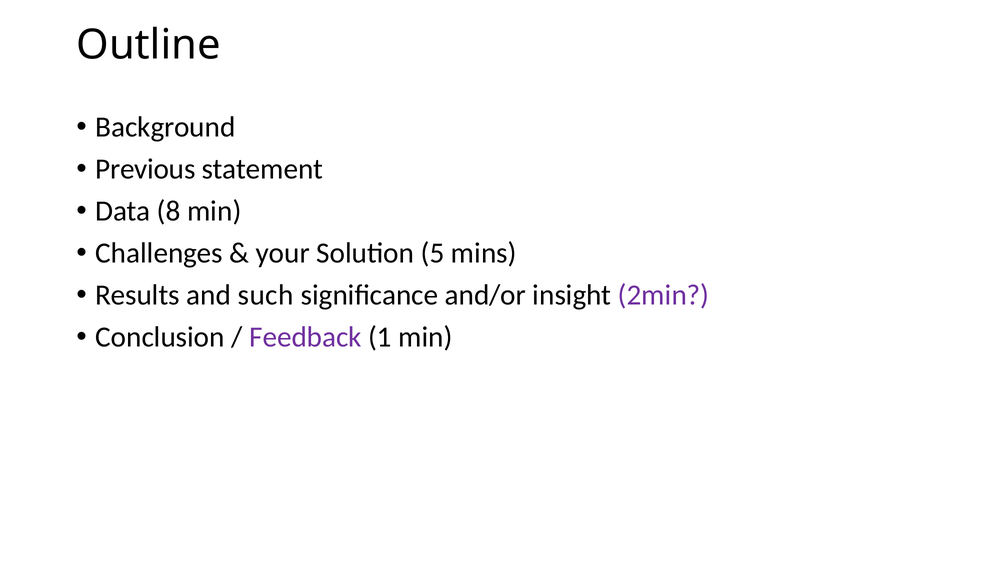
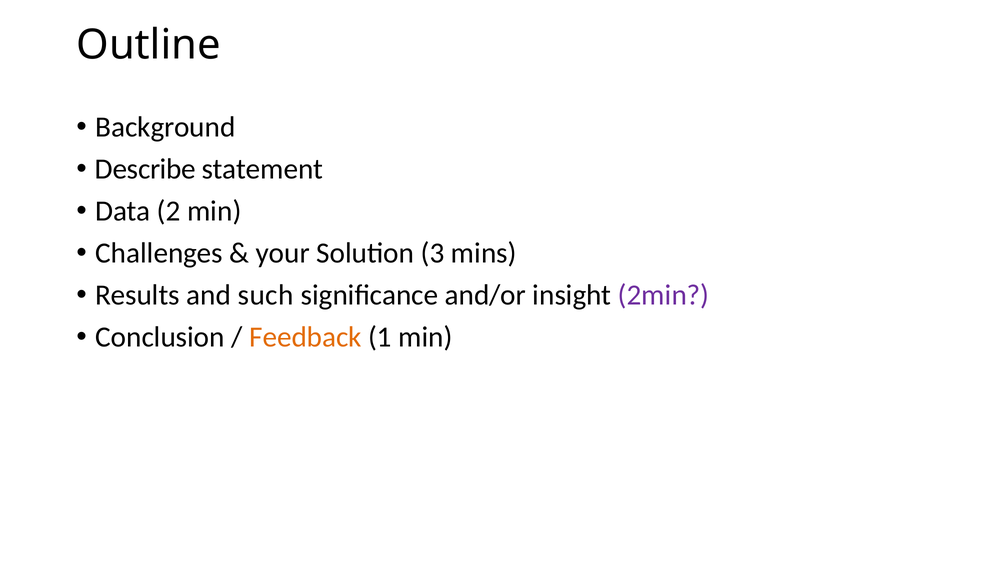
Previous: Previous -> Describe (145, 169)
8: 8 -> 2 (169, 211)
5: 5 -> 3 (433, 253)
Feedback colour: purple -> orange (305, 337)
